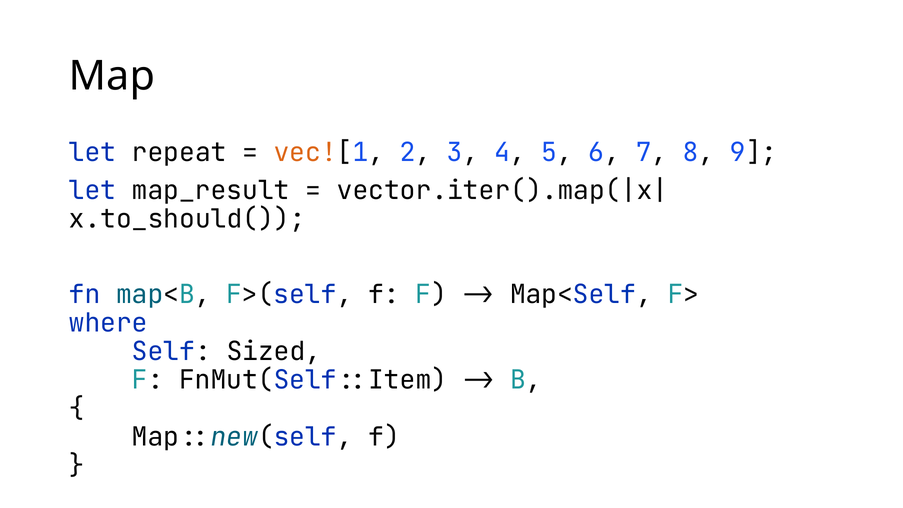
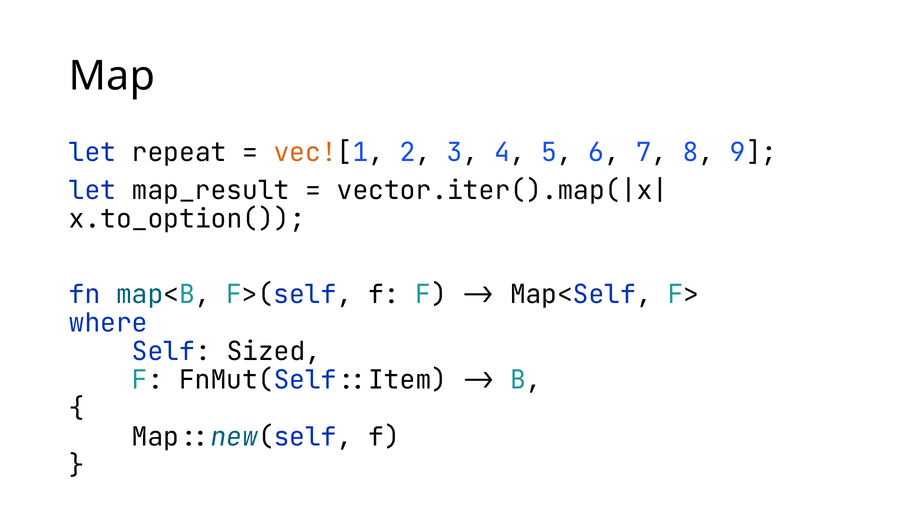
x.to_should(: x.to_should( -> x.to_option( (187, 219)
